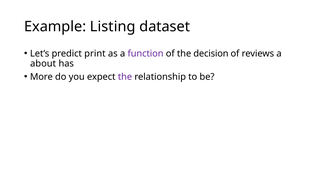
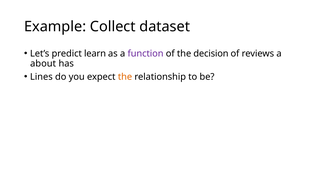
Listing: Listing -> Collect (113, 27)
print: print -> learn (95, 53)
More: More -> Lines (41, 77)
the colour: purple -> orange (125, 77)
